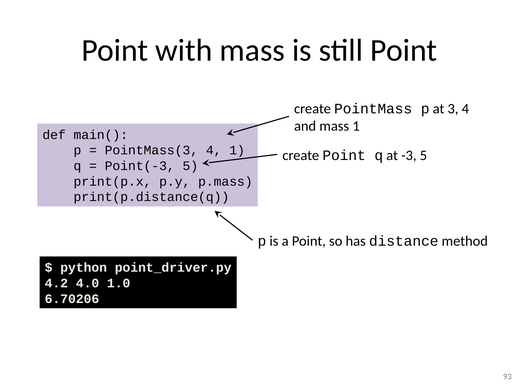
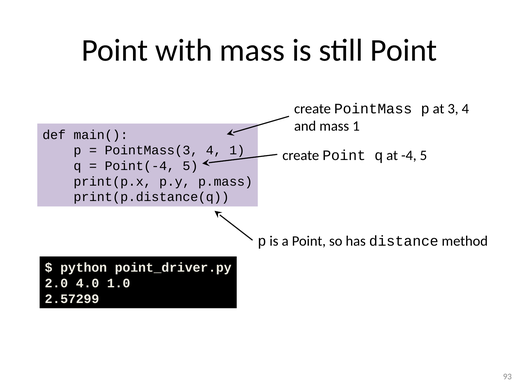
-3: -3 -> -4 (409, 156)
Point(-3: Point(-3 -> Point(-4 (140, 166)
4.2: 4.2 -> 2.0 (56, 283)
6.70206: 6.70206 -> 2.57299 (72, 299)
